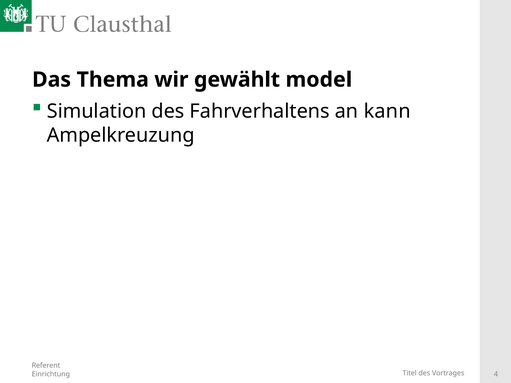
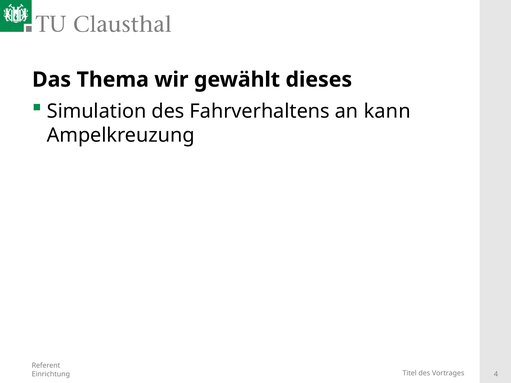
model: model -> dieses (319, 80)
